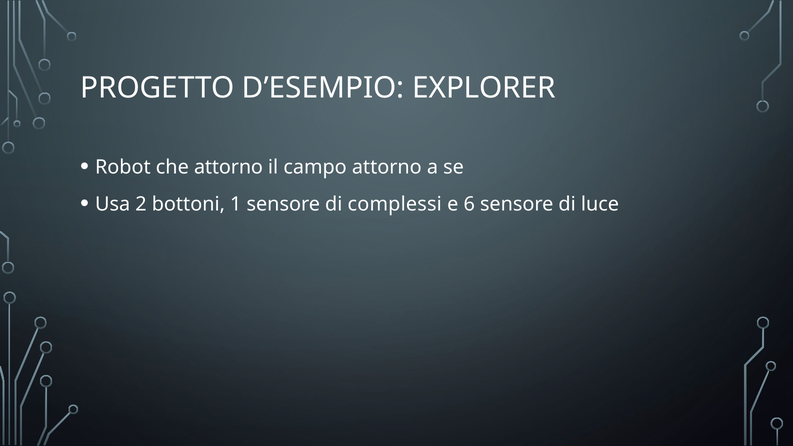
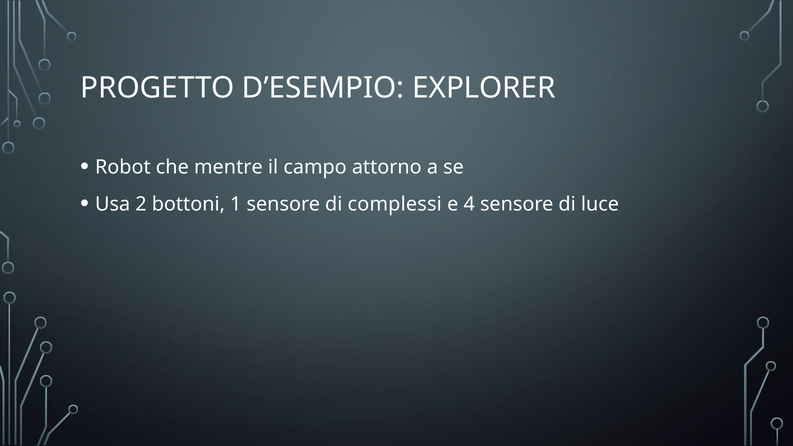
che attorno: attorno -> mentre (228, 167)
6: 6 -> 4 (469, 204)
